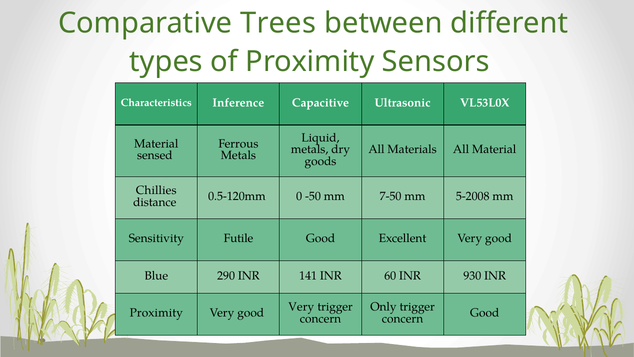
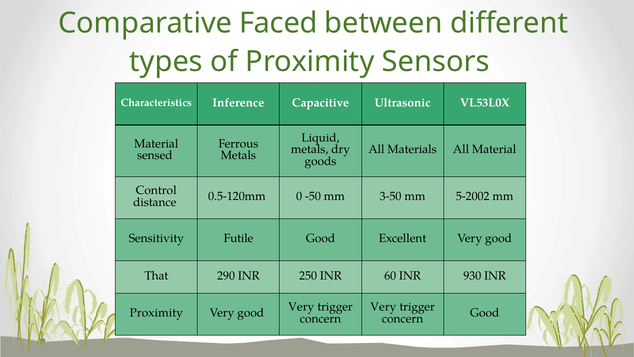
Trees: Trees -> Faced (278, 23)
Chillies: Chillies -> Control (156, 190)
7-50: 7-50 -> 3-50 (391, 196)
5-2008: 5-2008 -> 5-2002 (473, 196)
Blue: Blue -> That (156, 275)
141: 141 -> 250 (308, 275)
Only: Only -> Very (383, 307)
